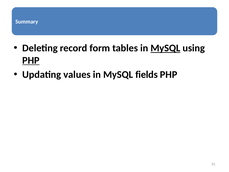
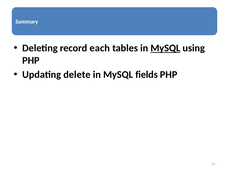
form: form -> each (100, 48)
PHP underline: present -> none (31, 60)
values: values -> delete (77, 75)
